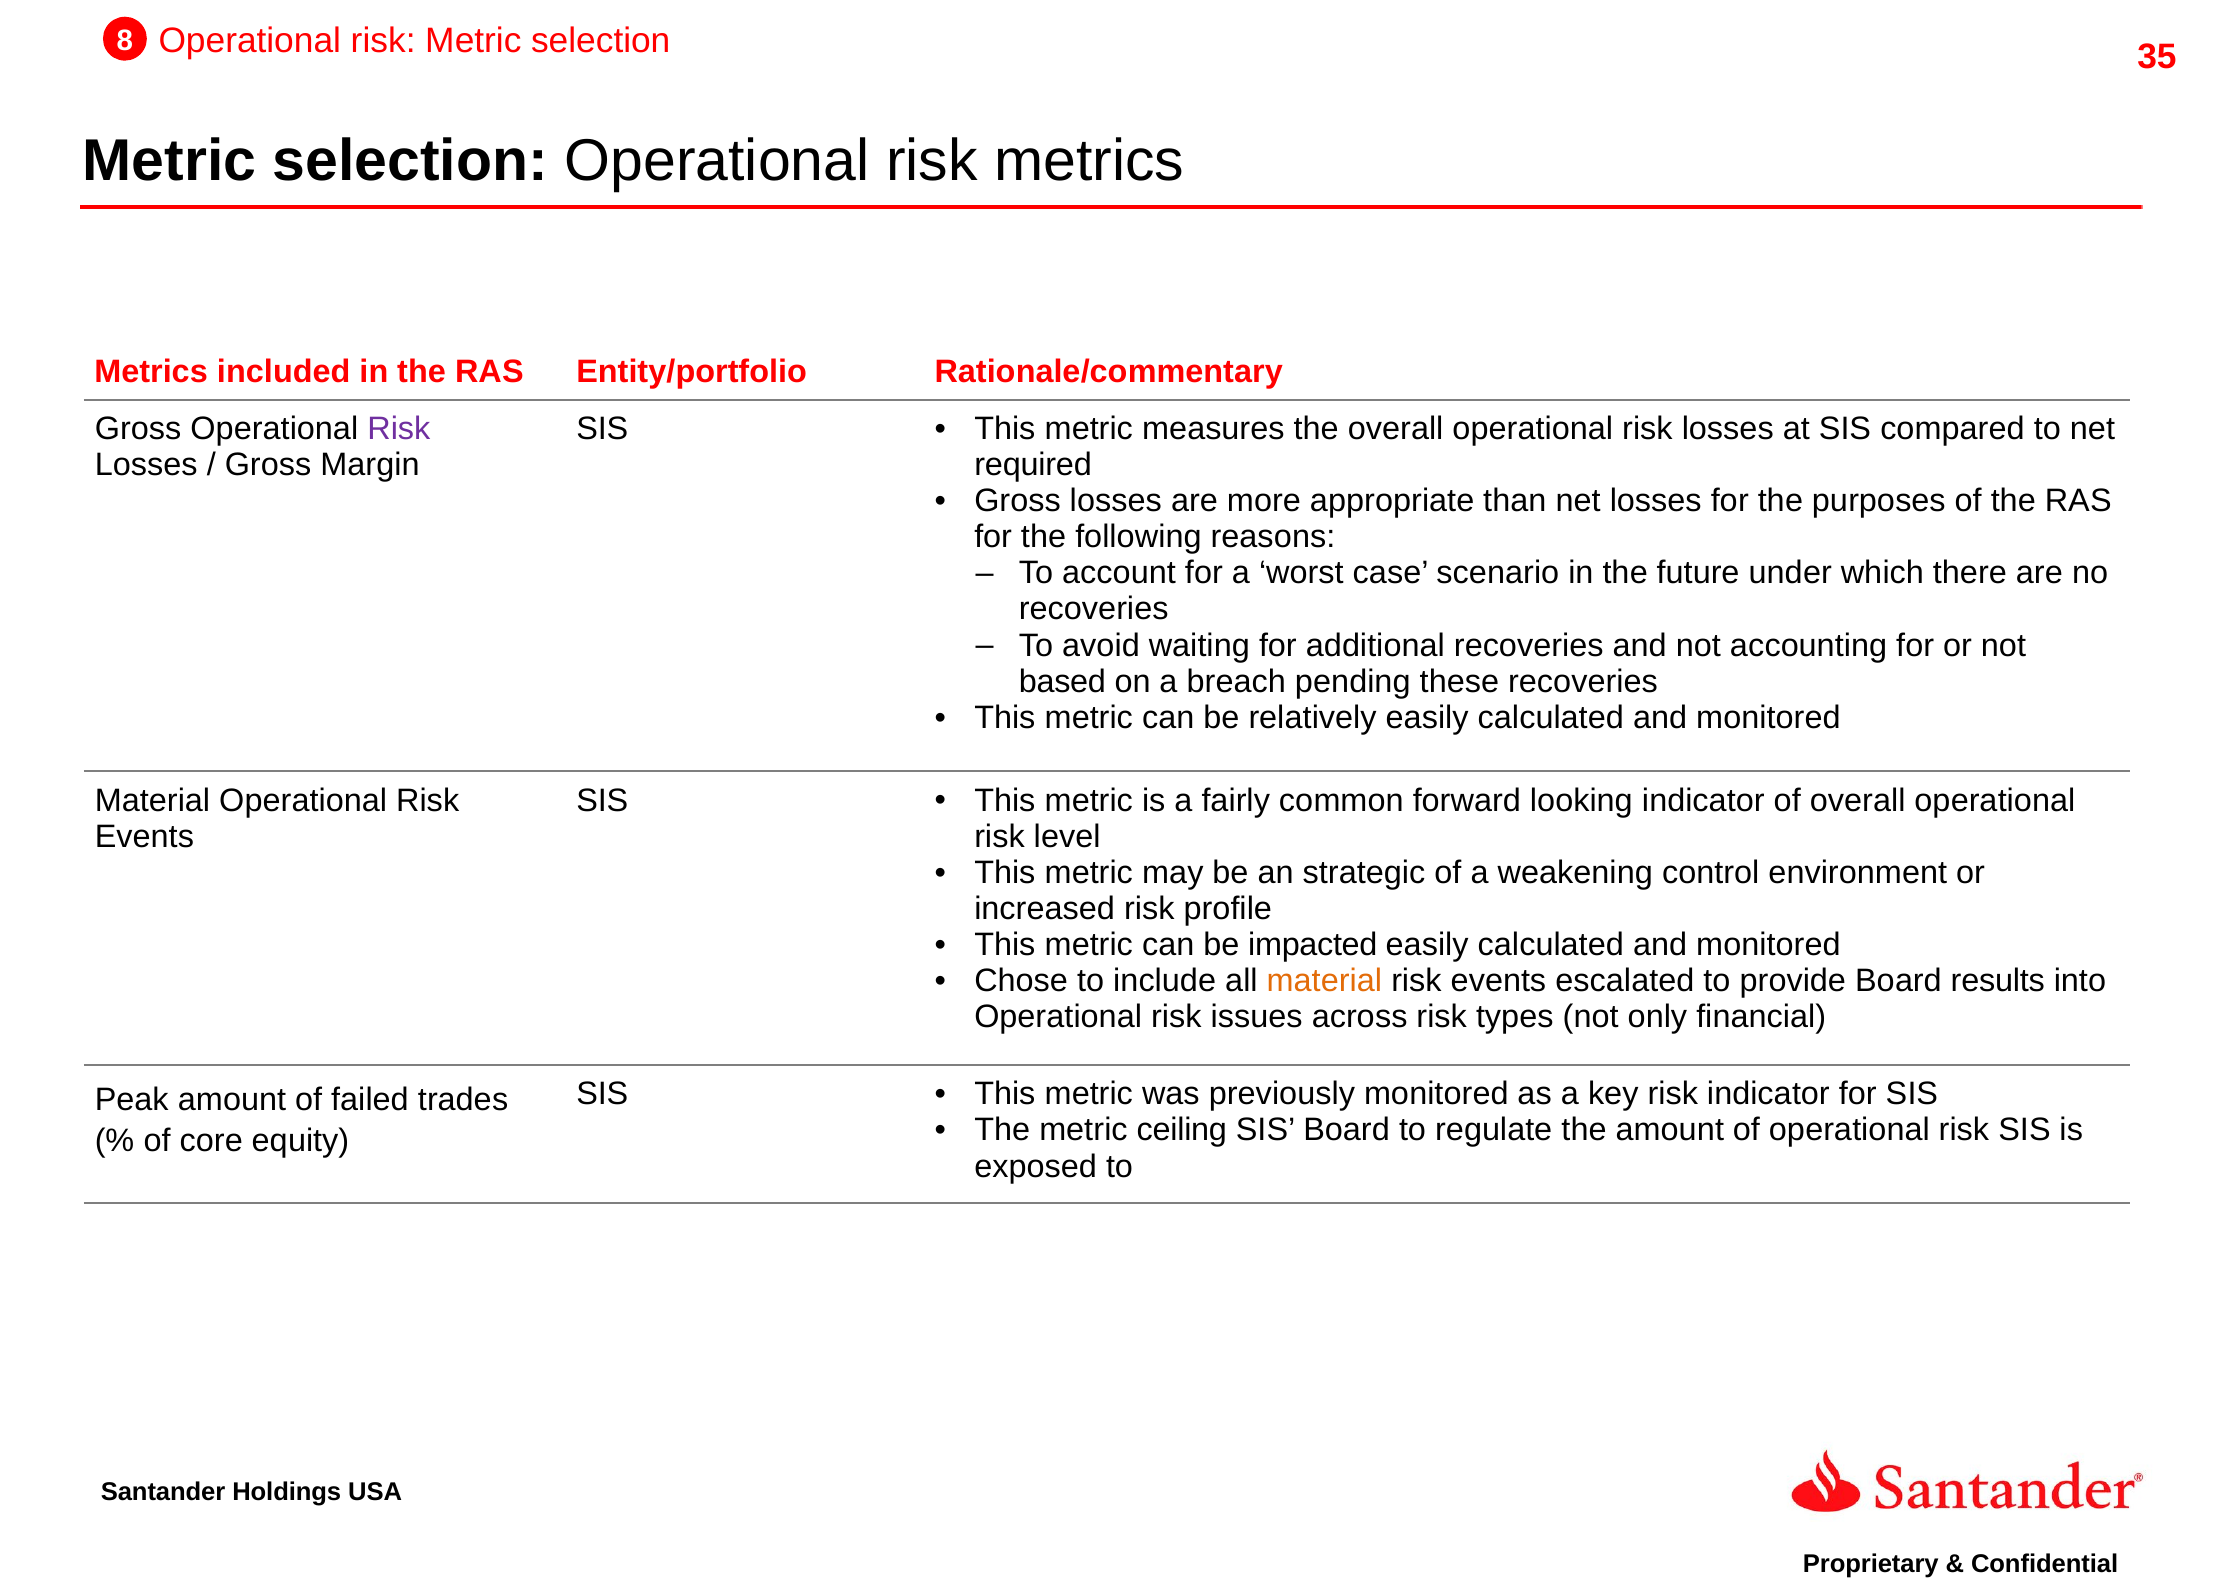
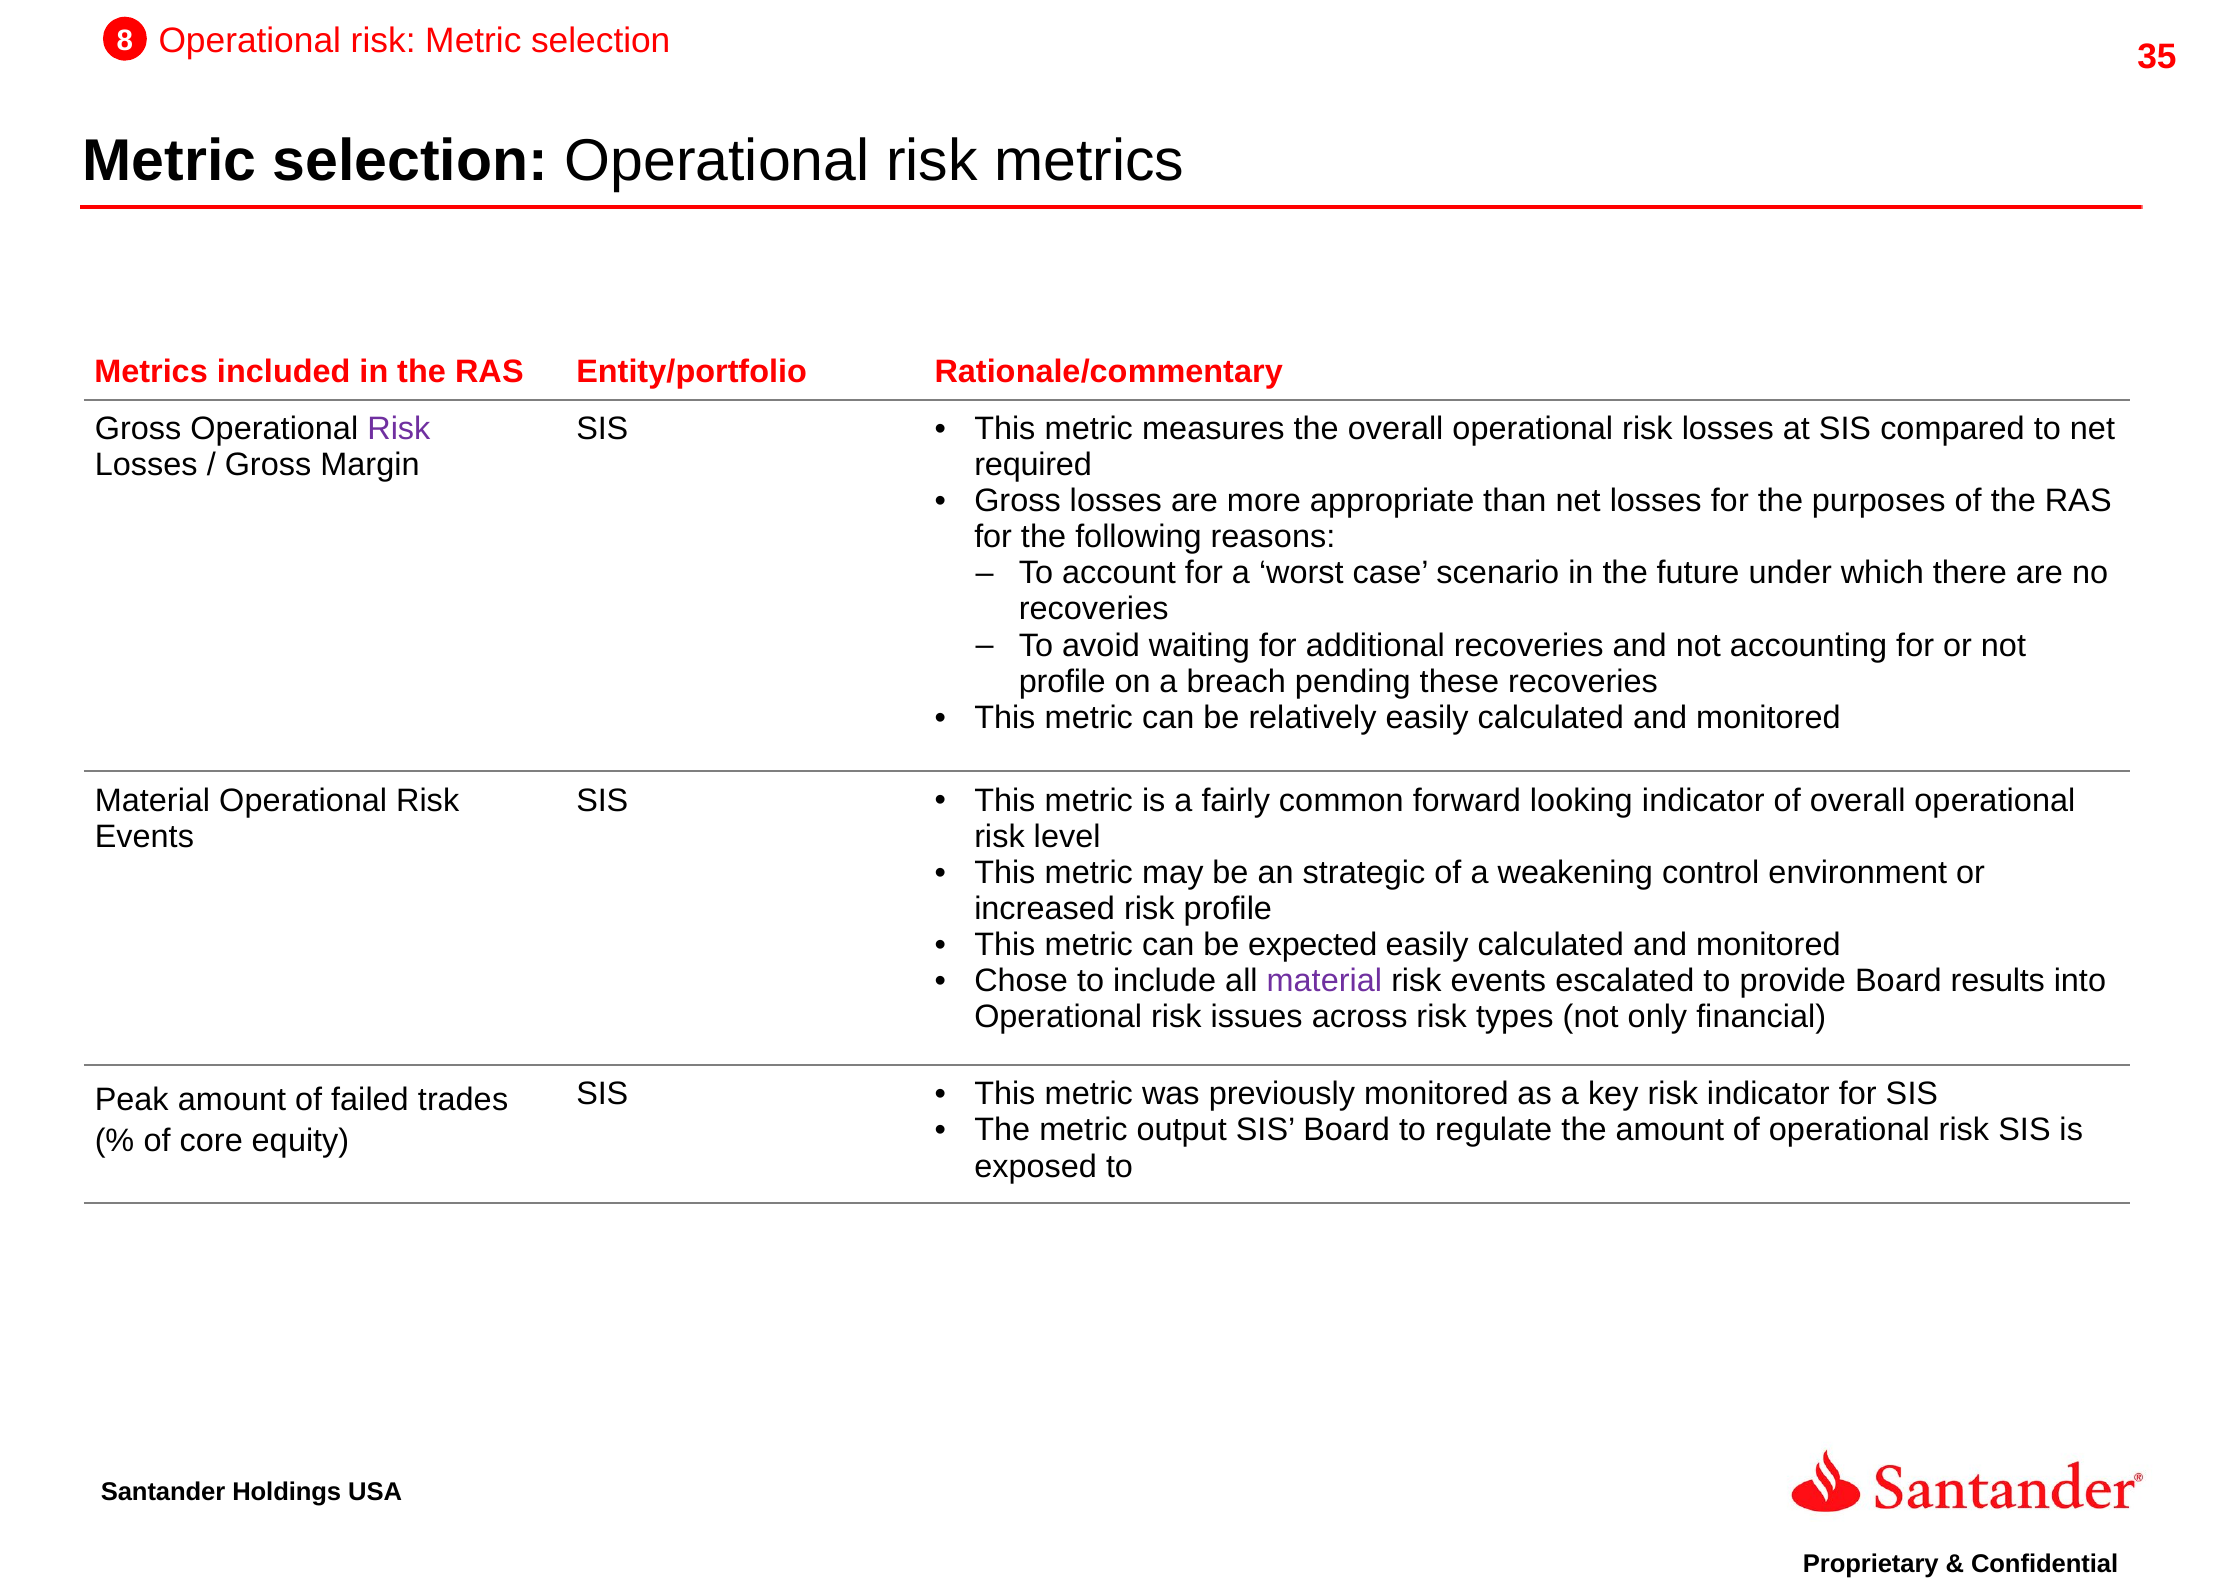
based: based -> profile (1062, 681)
impacted: impacted -> expected (1313, 945)
material colour: orange -> purple (1324, 981)
ceiling: ceiling -> output (1182, 1130)
